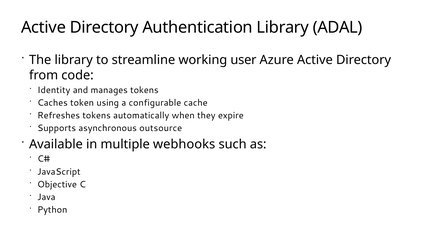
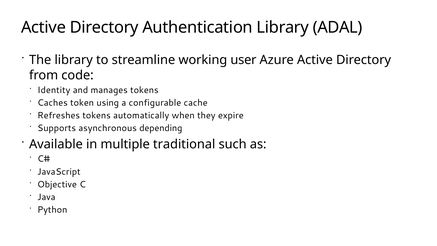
outsource: outsource -> depending (161, 128)
webhooks: webhooks -> traditional (184, 144)
